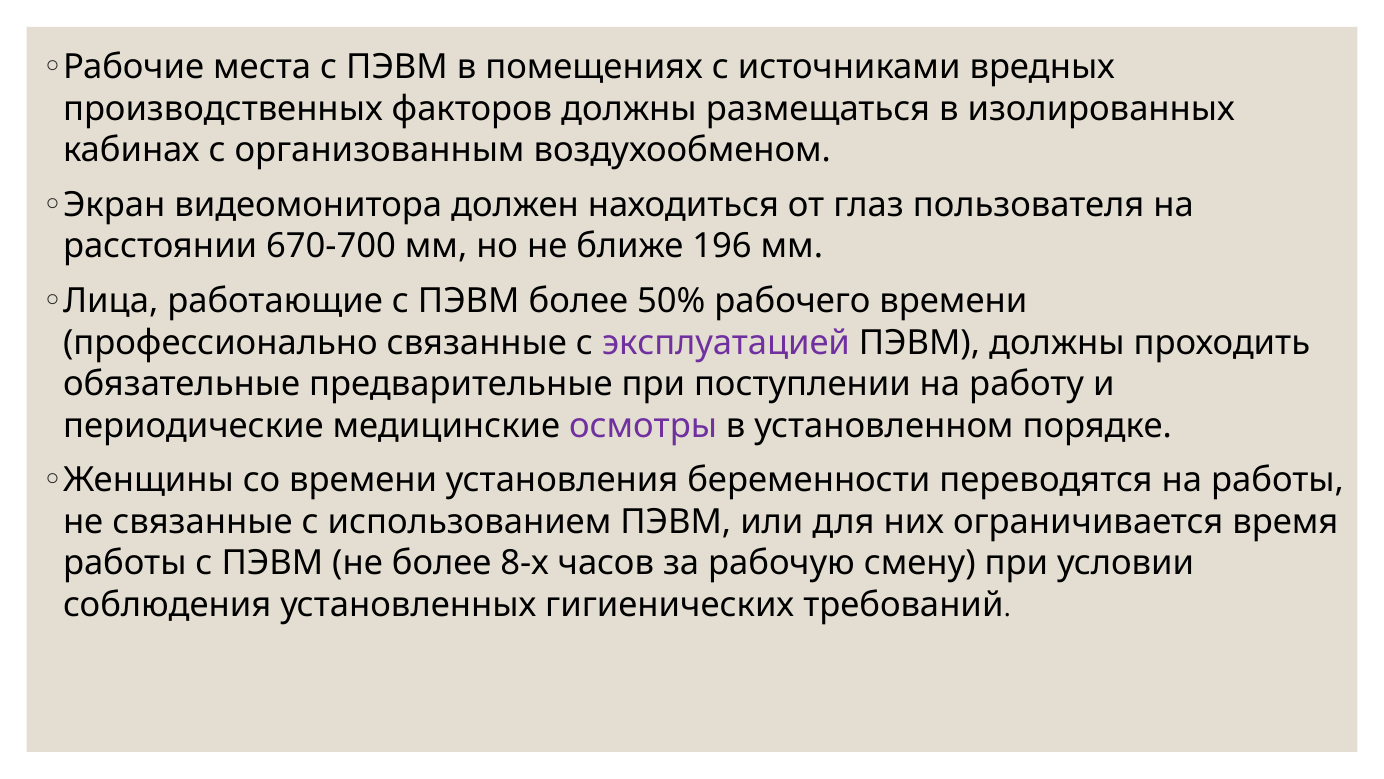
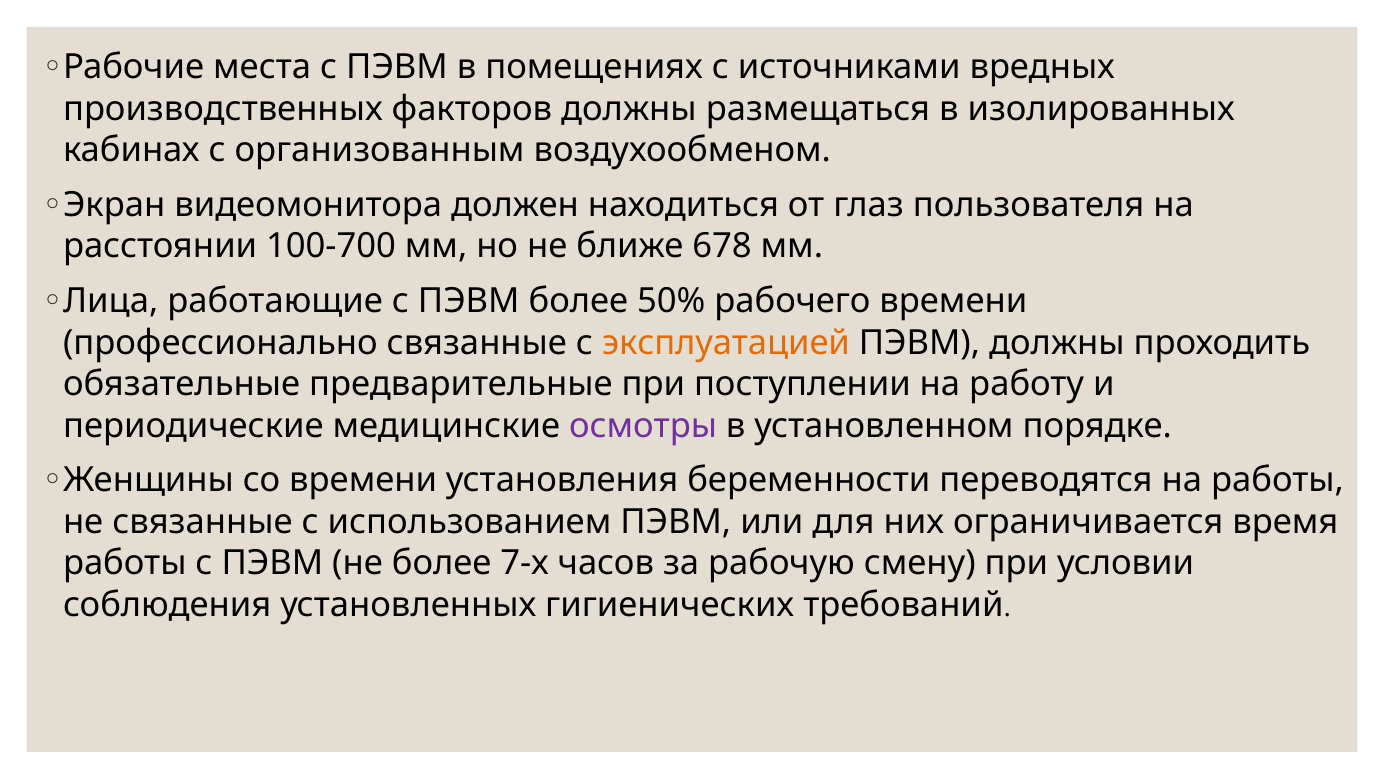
670-700: 670-700 -> 100-700 (331, 246)
196: 196 -> 678 (722, 246)
эксплуатацией colour: purple -> orange (726, 342)
8-х: 8-х -> 7-х (525, 563)
